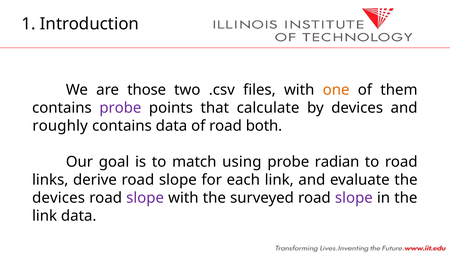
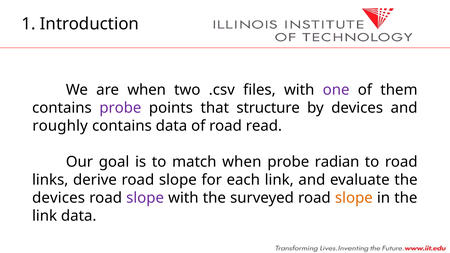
are those: those -> when (147, 90)
one colour: orange -> purple (336, 90)
calculate: calculate -> structure (268, 108)
both: both -> read (264, 126)
match using: using -> when (242, 162)
slope colour: purple -> orange (354, 198)
